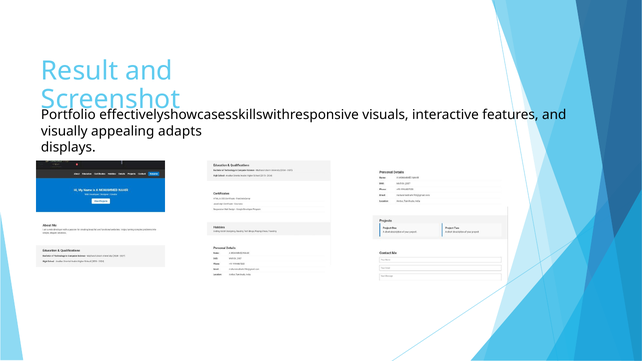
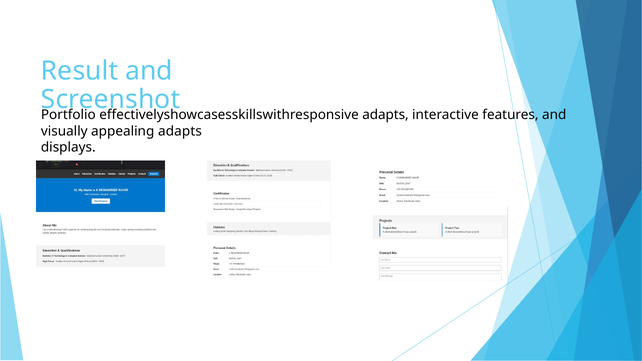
effectivelyshowcasesskillswithresponsive visuals: visuals -> adapts (385, 115)
